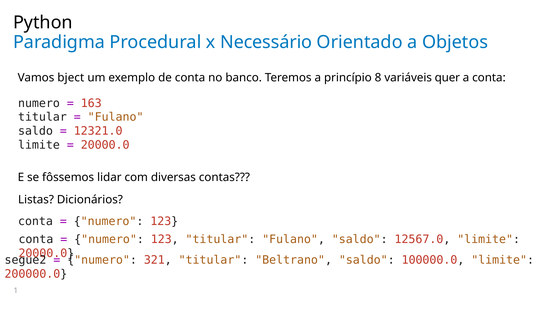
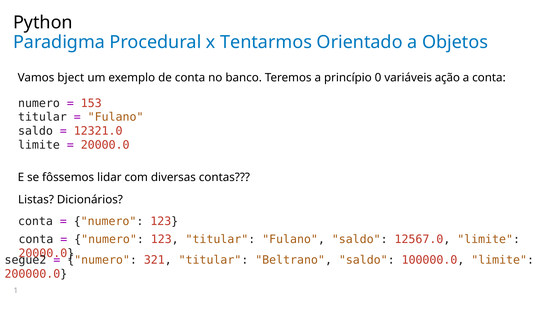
Necessário: Necessário -> Tentarmos (266, 42)
8: 8 -> 0 (378, 78)
quer: quer -> ação (447, 78)
163: 163 -> 153 (91, 103)
